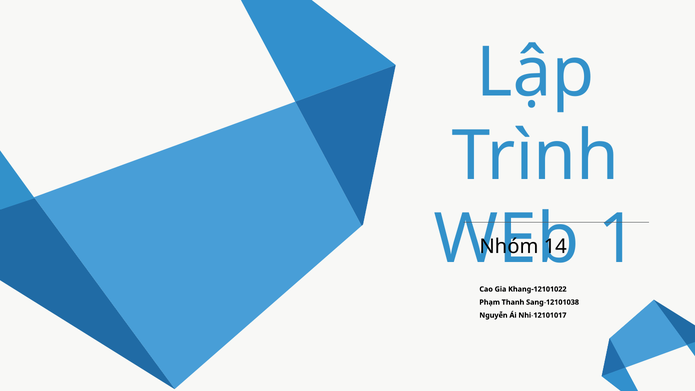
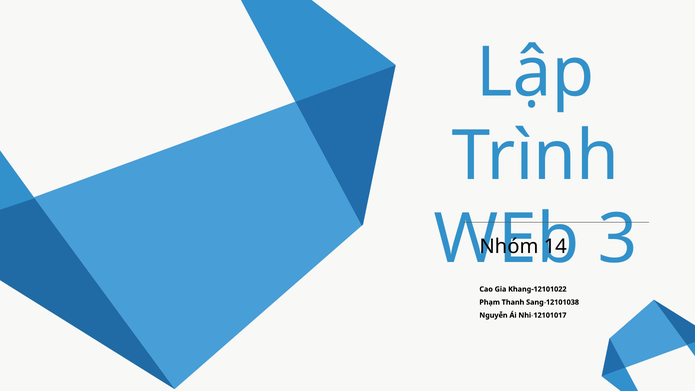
1: 1 -> 3 (618, 240)
